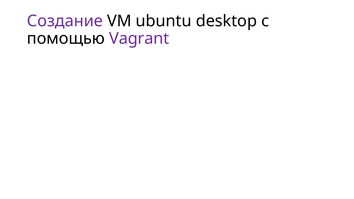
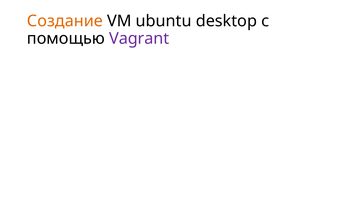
Создание colour: purple -> orange (65, 21)
